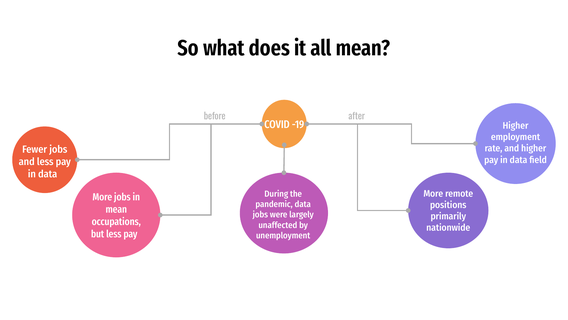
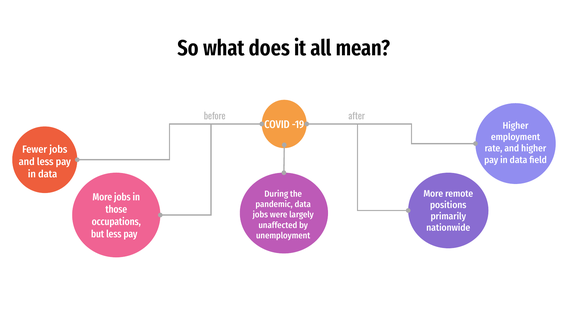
mean: mean -> those (116, 209)
